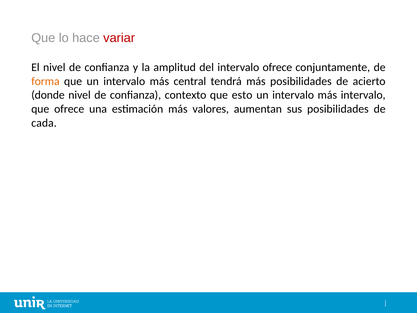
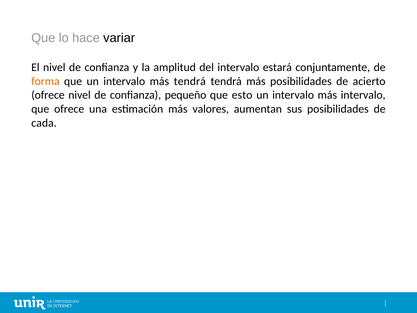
variar colour: red -> black (119, 38)
intervalo ofrece: ofrece -> estará (277, 67)
más central: central -> tendrá (190, 81)
donde: donde -> ofrece (48, 95)
contexto: contexto -> pequeño (186, 95)
